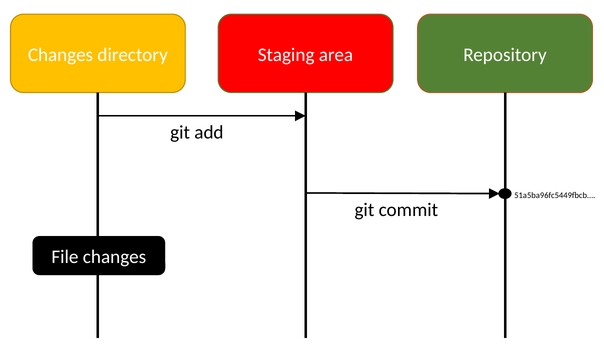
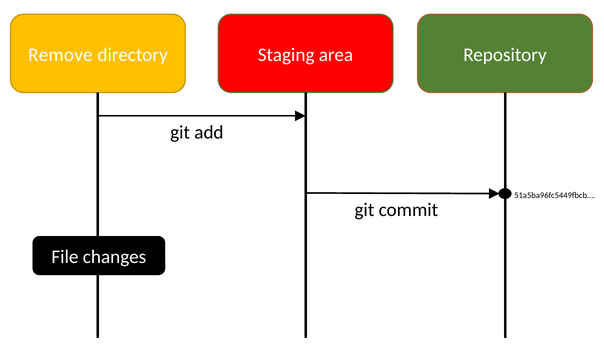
Changes: Changes -> Remove (60, 55)
